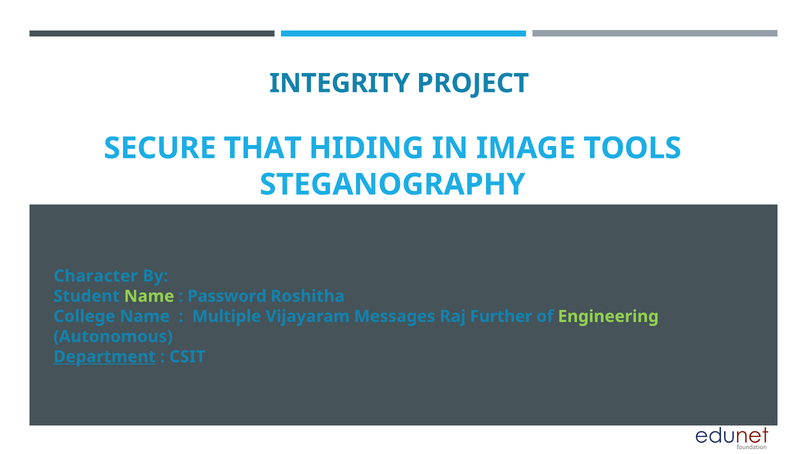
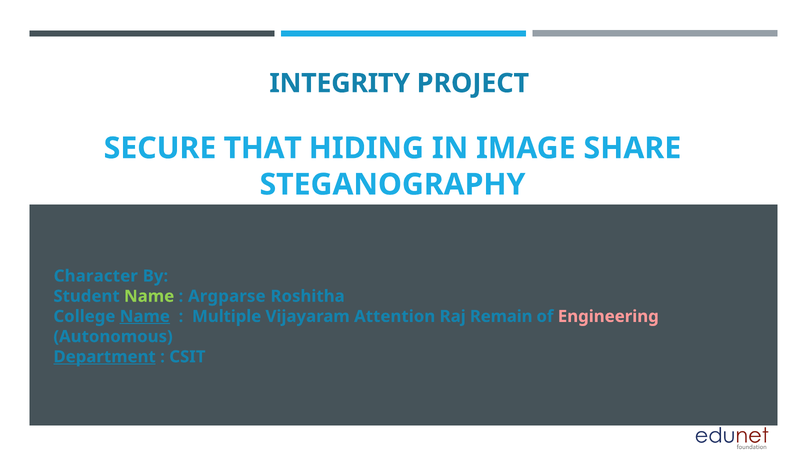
TOOLS: TOOLS -> SHARE (632, 148)
Password: Password -> Argparse (227, 296)
Name underline: none -> present (145, 316)
Messages: Messages -> Attention (395, 316)
Further: Further -> Remain (501, 316)
Engineering colour: light green -> pink (608, 316)
